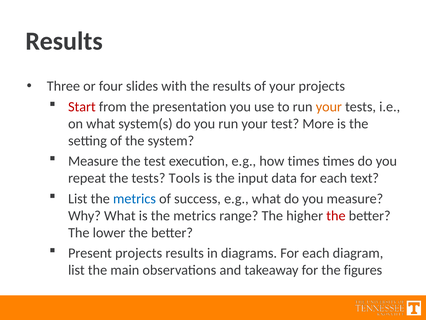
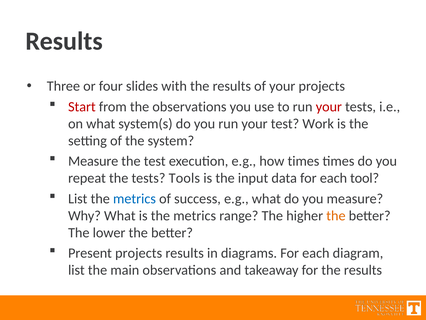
the presentation: presentation -> observations (189, 107)
your colour: orange -> red (329, 107)
More: More -> Work (318, 124)
text: text -> tool (365, 178)
the colour: red -> orange (336, 215)
for the figures: figures -> results (363, 270)
